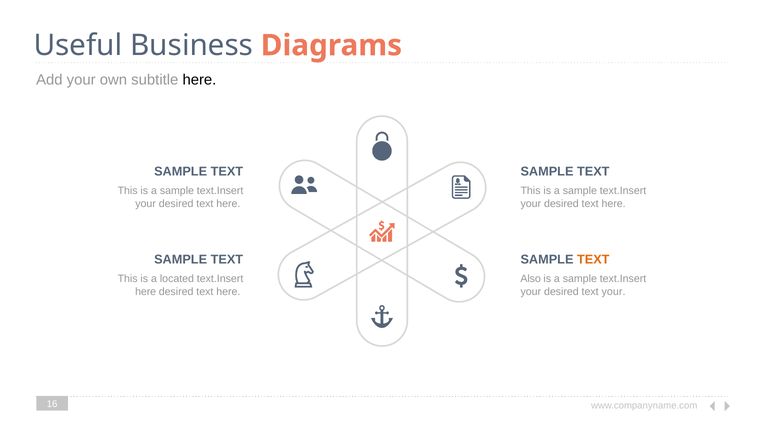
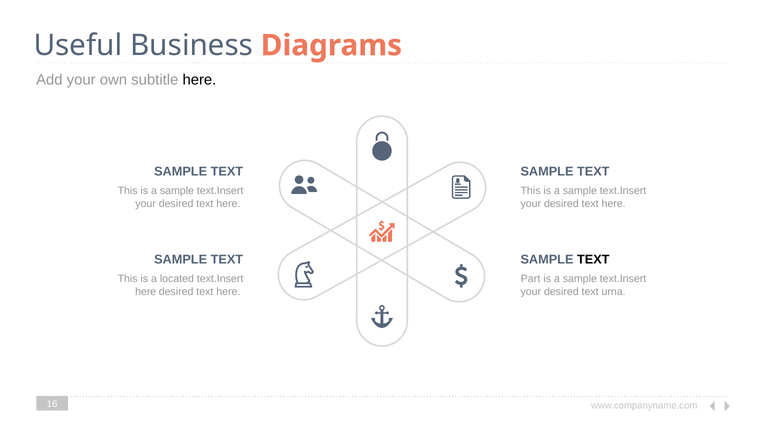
TEXT colour: orange -> black (593, 259)
Also: Also -> Part (531, 279)
text your: your -> urna (614, 291)
